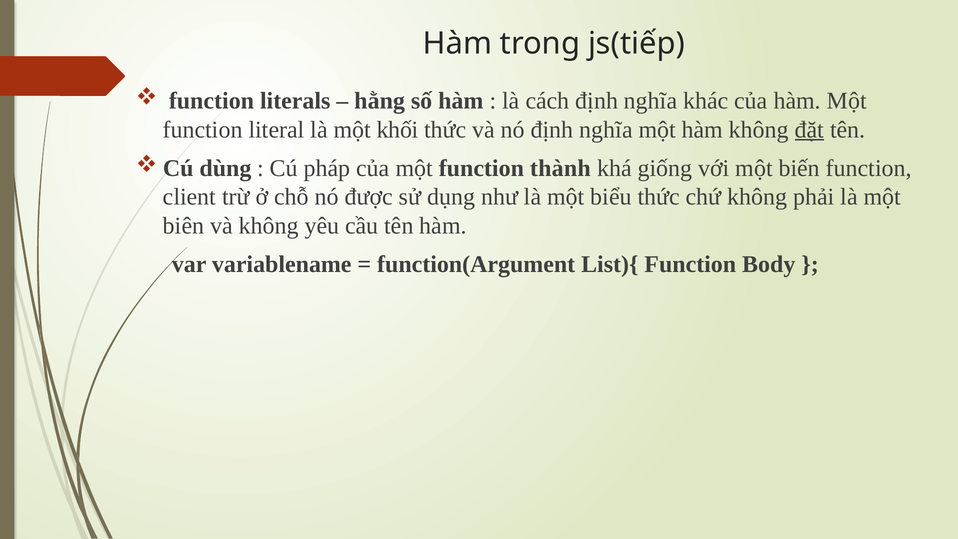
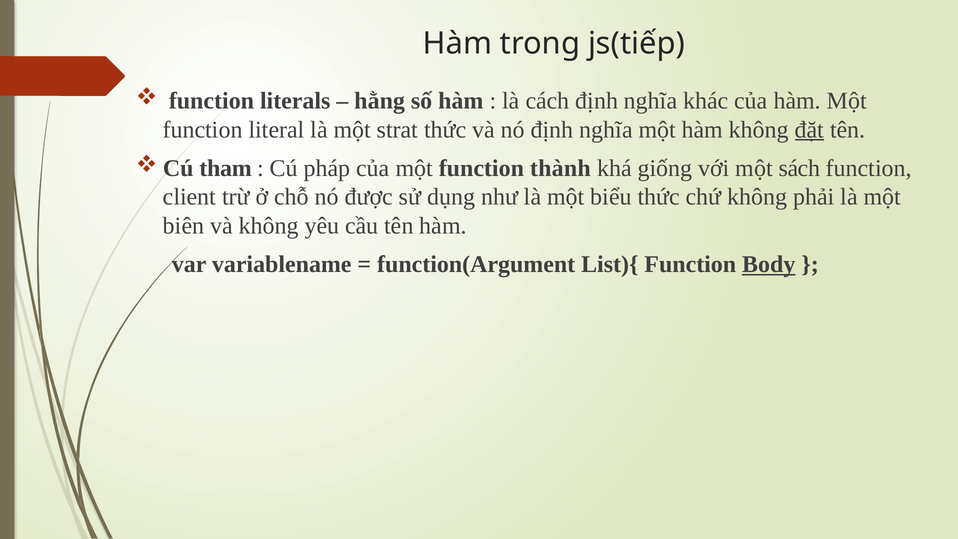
khối: khối -> strat (397, 130)
dùng: dùng -> tham (226, 168)
biến: biến -> sách (799, 168)
Body underline: none -> present (769, 264)
